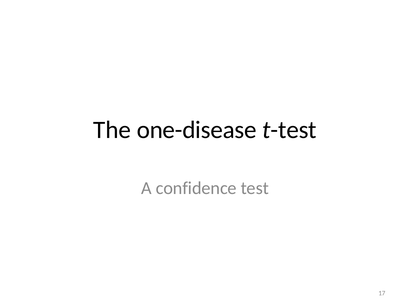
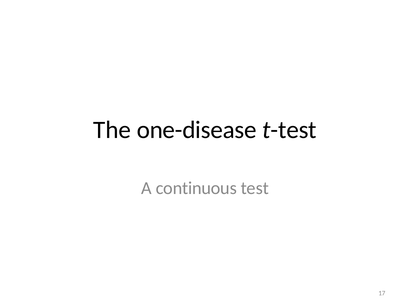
confidence: confidence -> continuous (196, 189)
